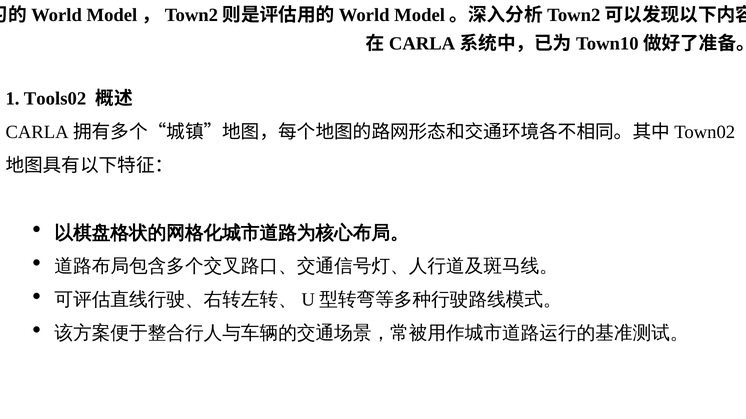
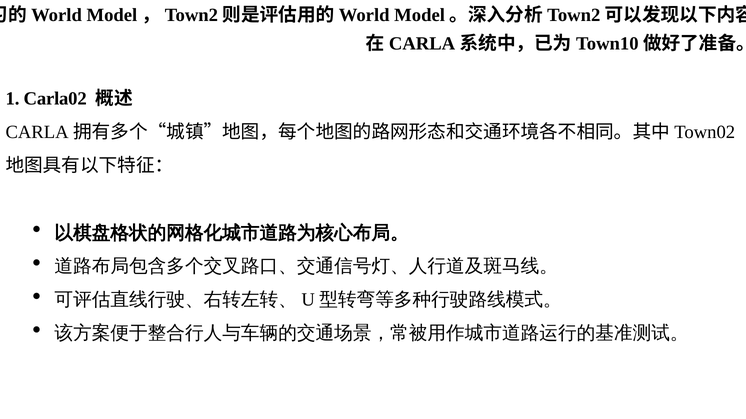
Tools02: Tools02 -> Carla02 (55, 99)
